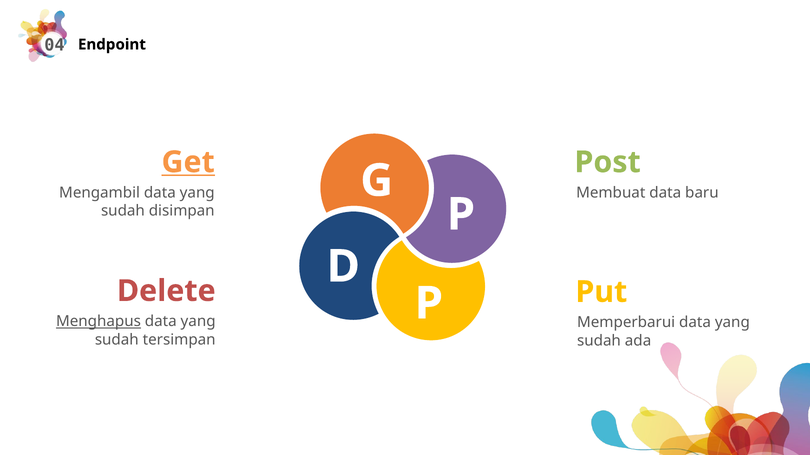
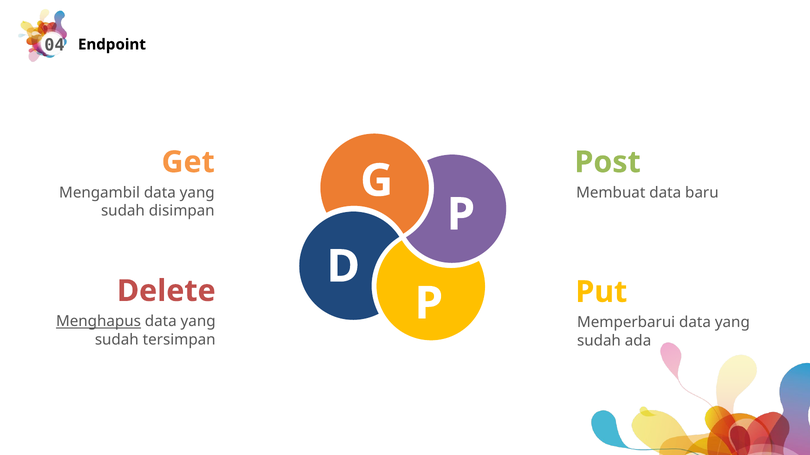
Get underline: present -> none (188, 162)
